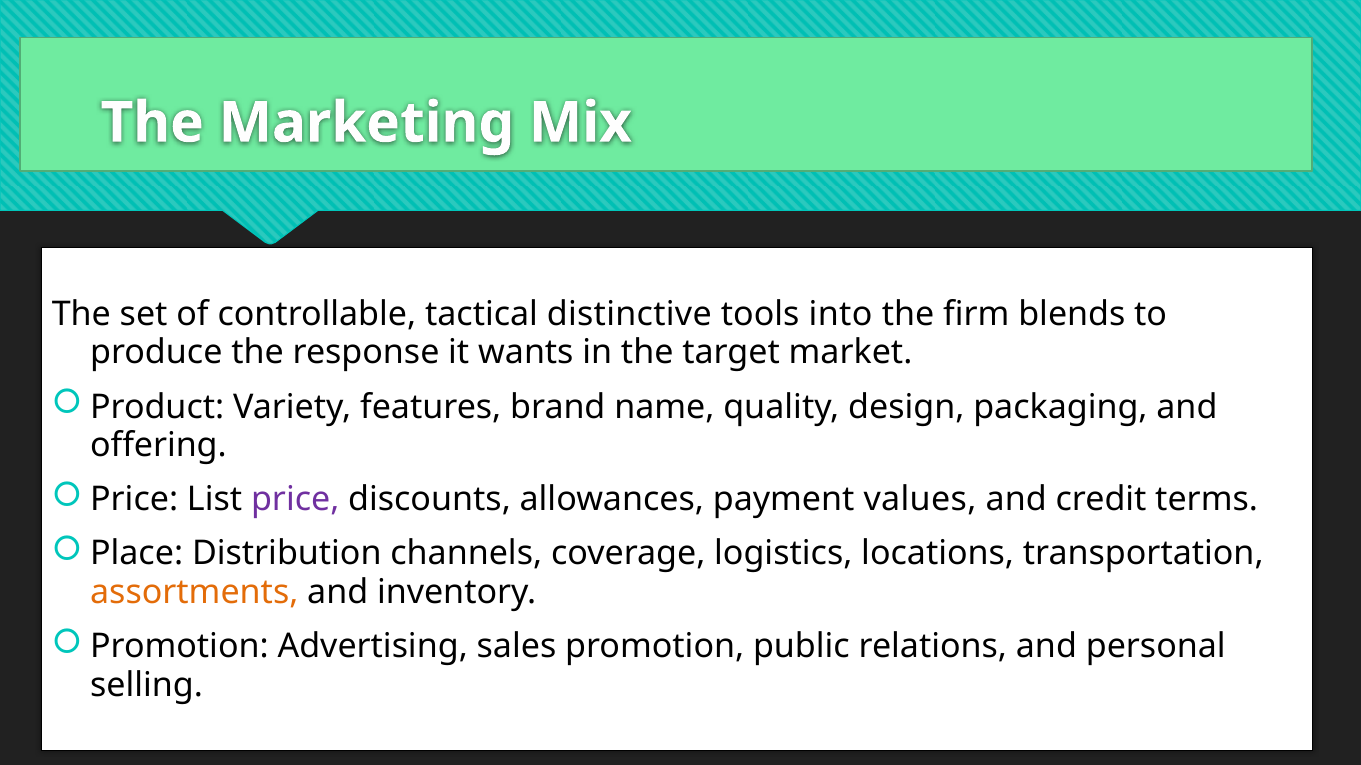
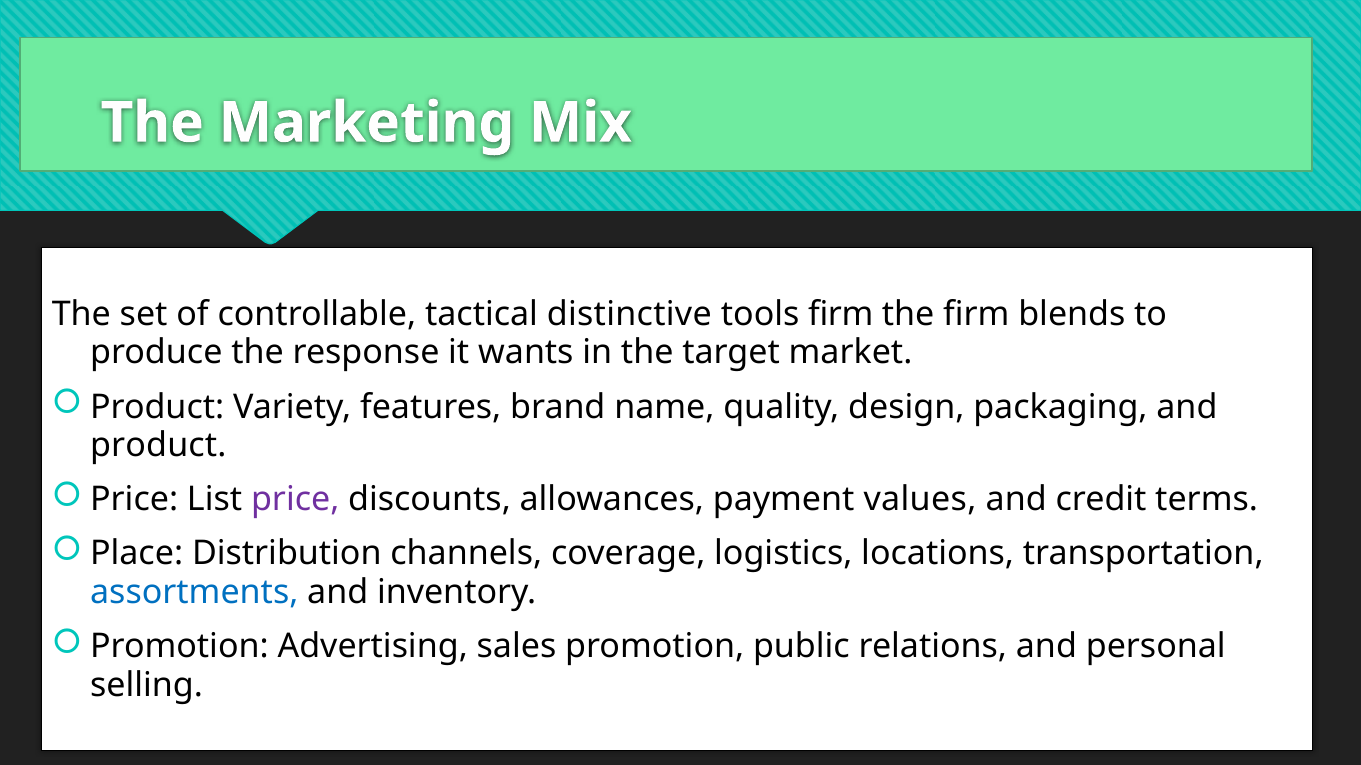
tools into: into -> firm (841, 314)
offering: offering -> product (158, 446)
assortments colour: orange -> blue (194, 593)
